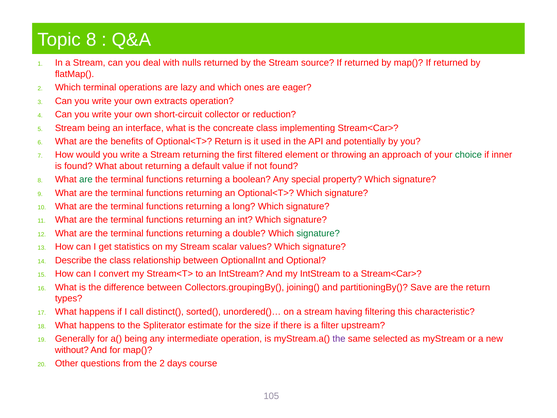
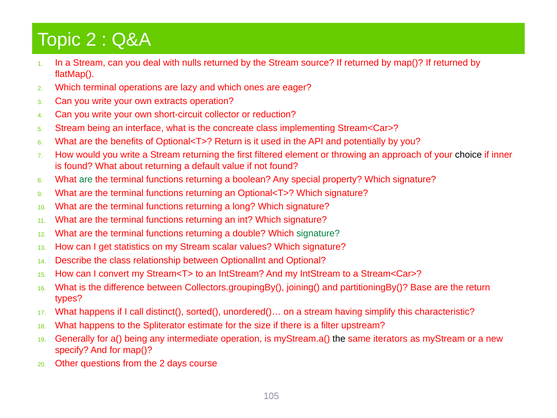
Topic 8: 8 -> 2 (91, 40)
choice colour: green -> black (468, 155)
Save: Save -> Base (421, 287)
filtering: filtering -> simplify (380, 312)
the colour: purple -> black (339, 339)
selected: selected -> iterators (390, 339)
without: without -> specify (72, 350)
